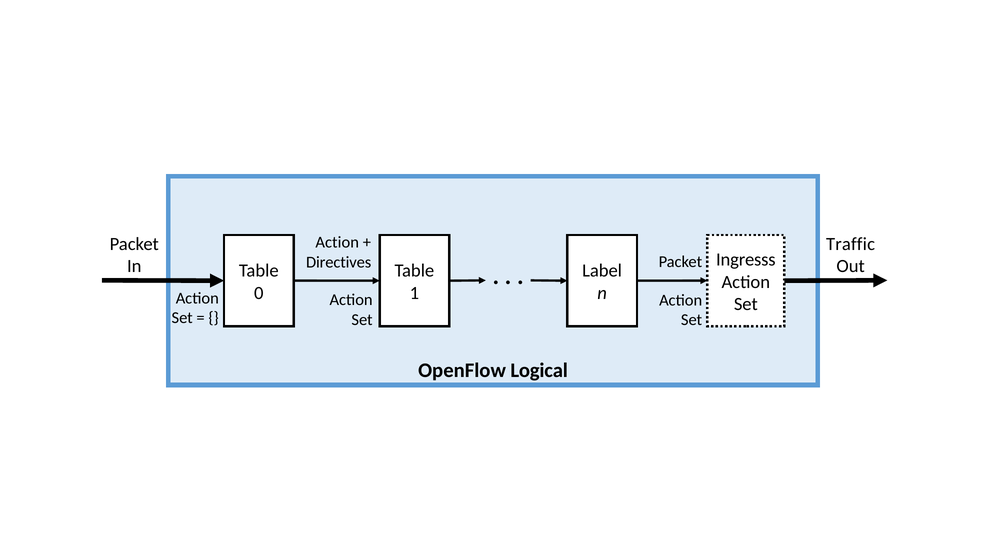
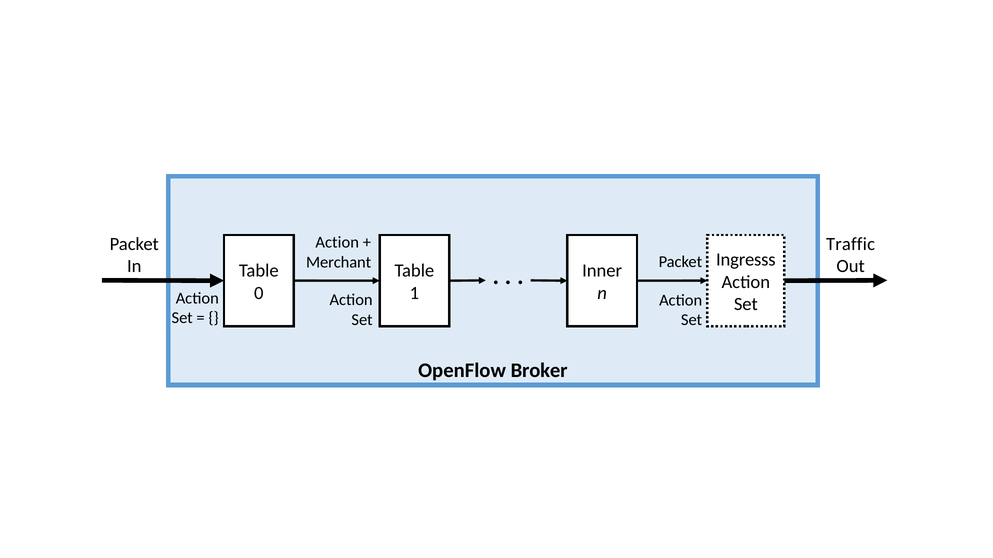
Directives: Directives -> Merchant (339, 262)
Label: Label -> Inner (602, 271)
Logical: Logical -> Broker (539, 371)
